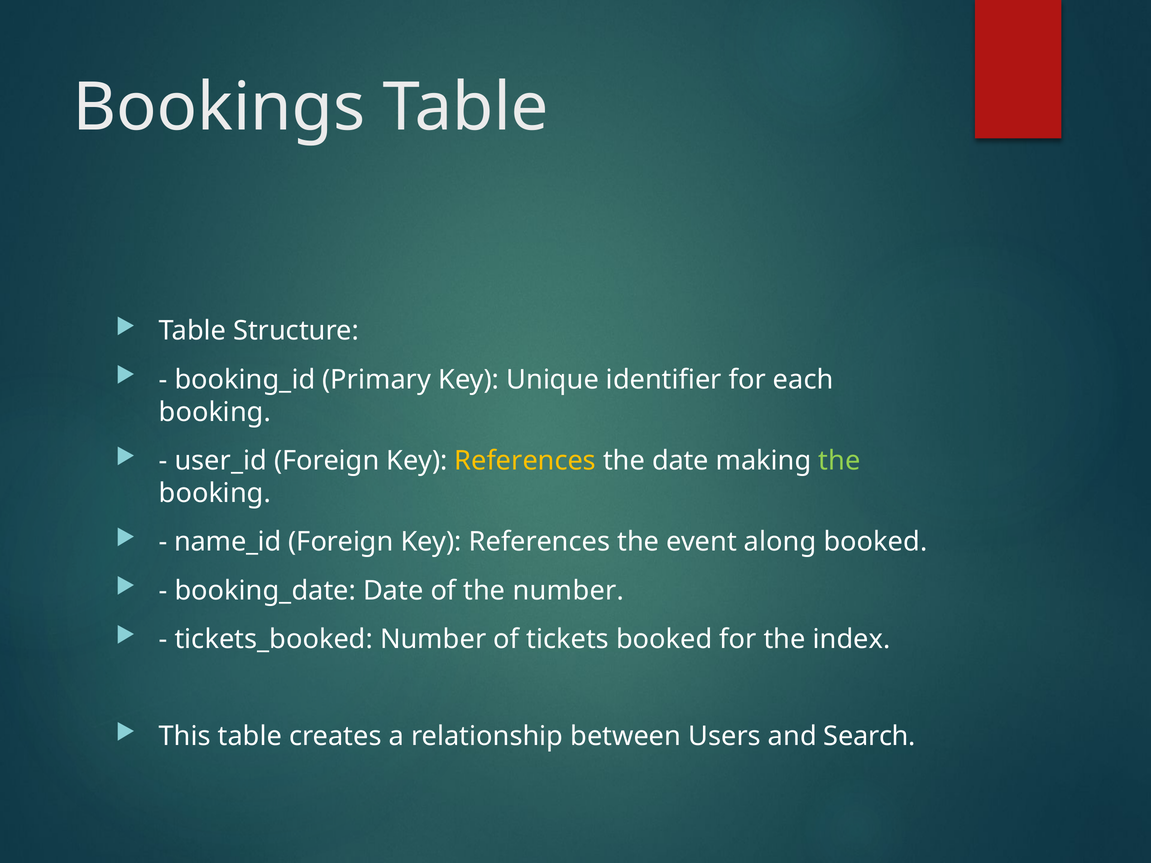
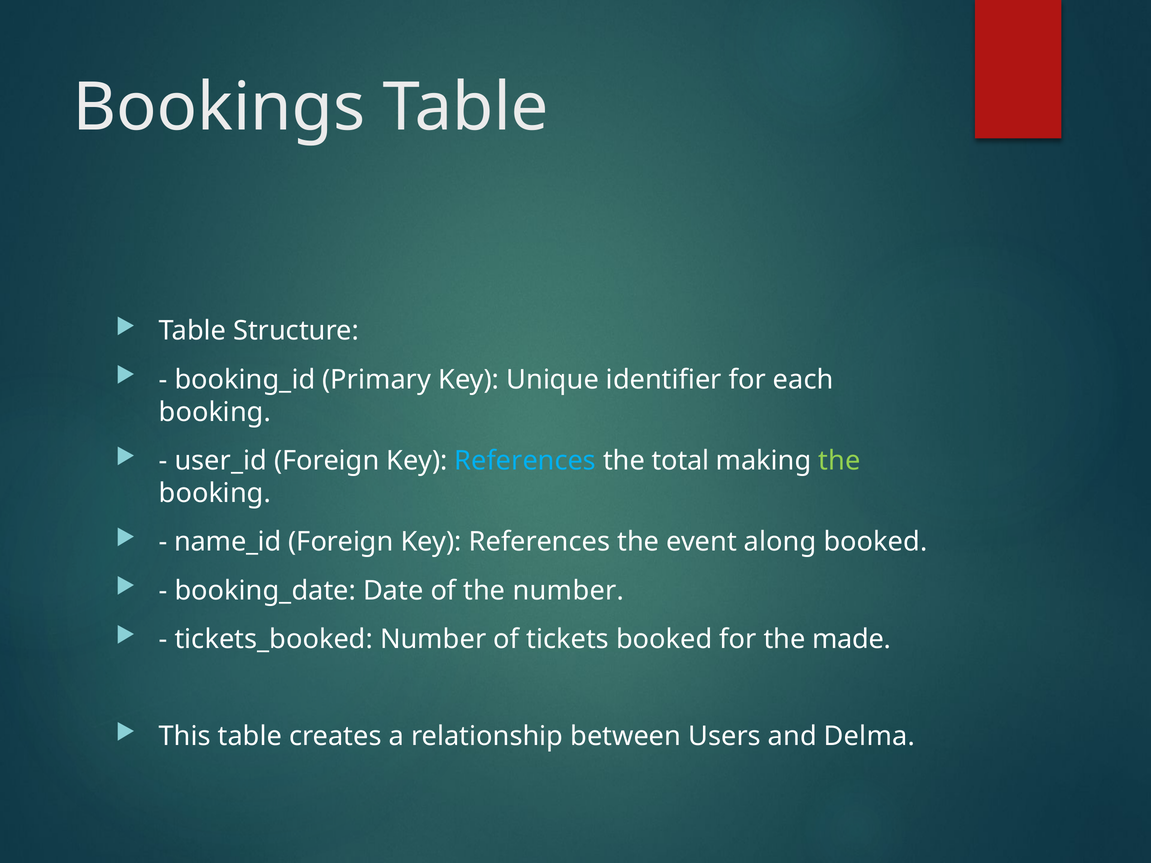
References colour: yellow -> light blue (525, 461)
the date: date -> total (680, 461)
index: index -> made (852, 639)
Search: Search -> Delma (869, 737)
